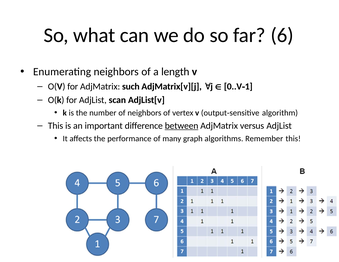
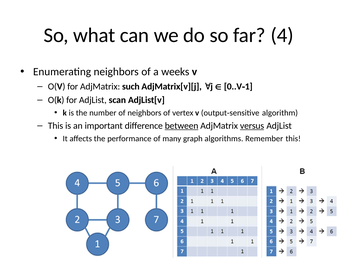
6: 6 -> 4 (282, 35)
length: length -> weeks (175, 72)
versus underline: none -> present (252, 126)
